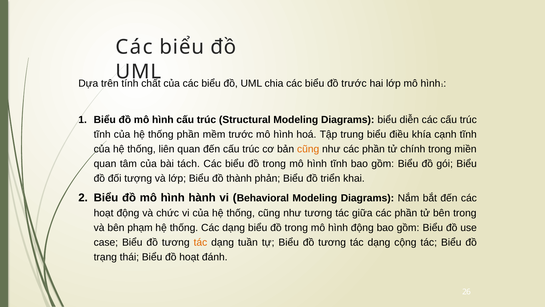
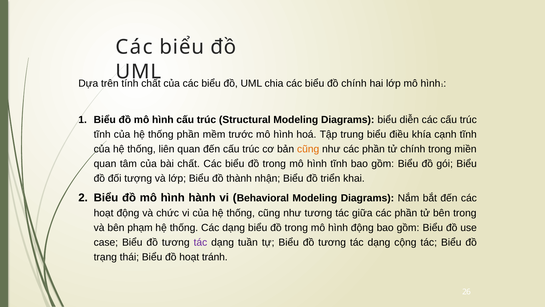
đồ trước: trước -> chính (354, 83)
bài tách: tách -> chất (189, 164)
phản: phản -> nhận (267, 178)
tác colour: orange -> purple (200, 242)
đánh: đánh -> tránh (215, 257)
